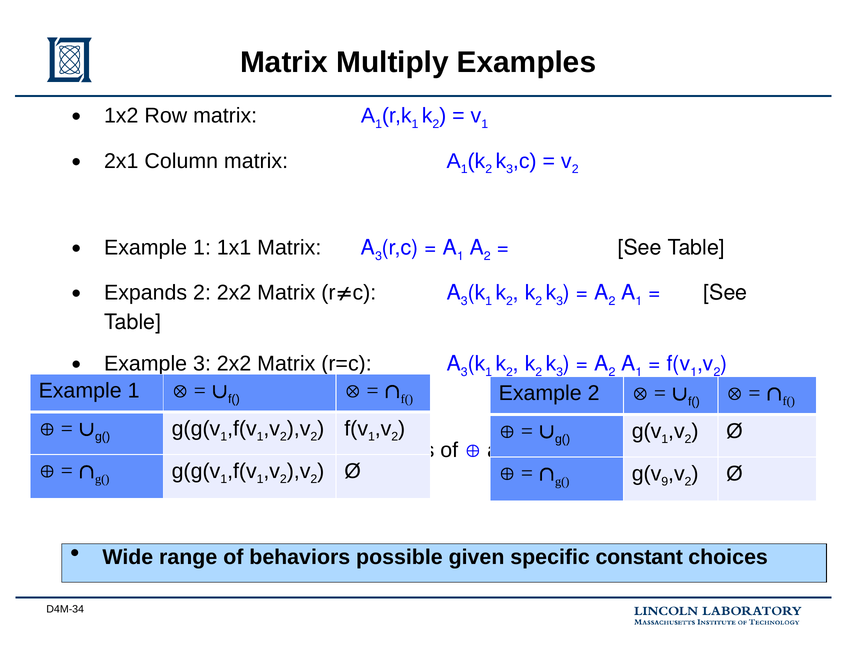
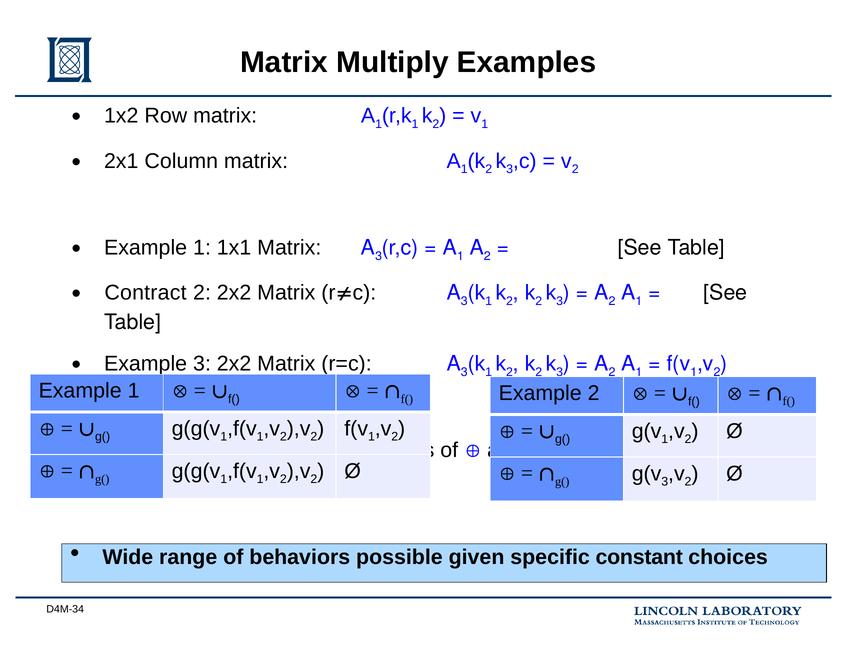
Expands: Expands -> Contract (146, 293)
9: 9 -> 3 (665, 482)
